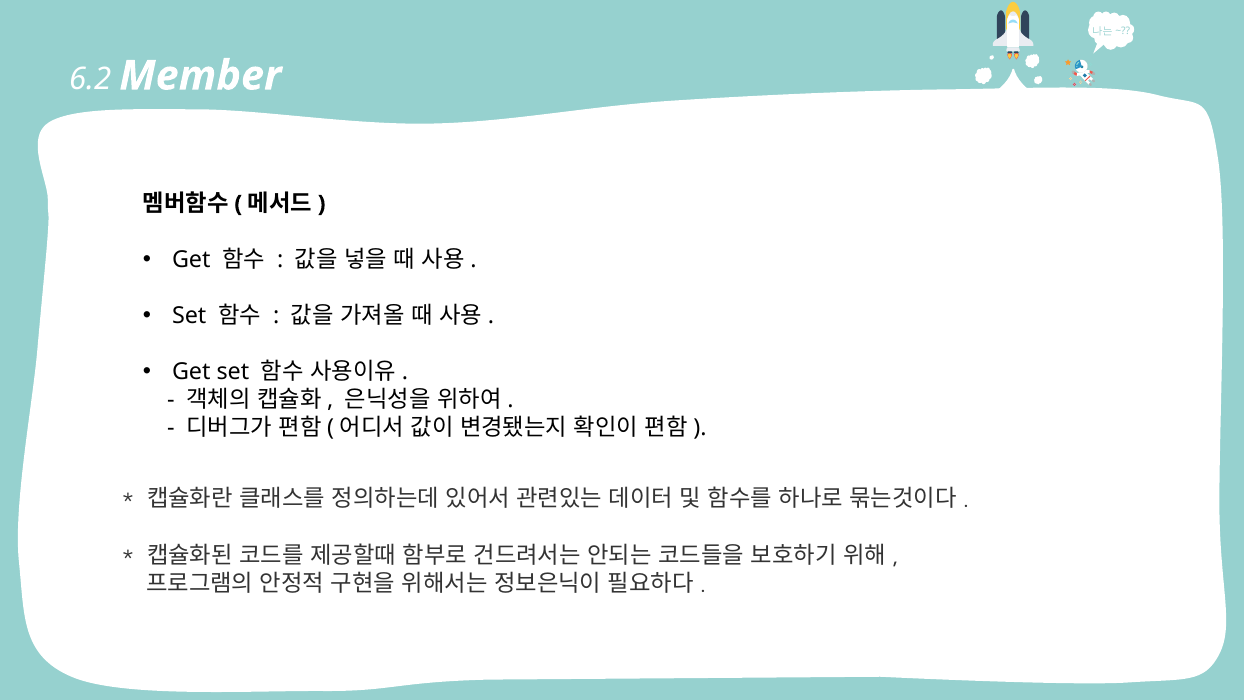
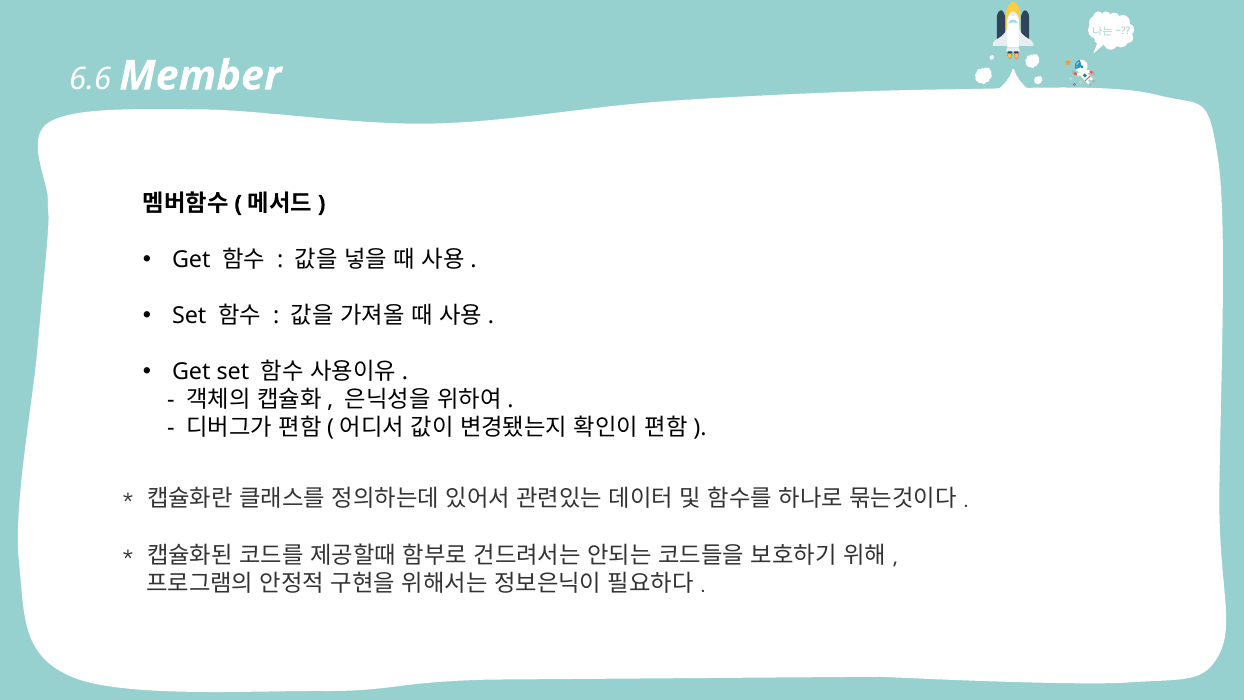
6.2: 6.2 -> 6.6 (90, 79)
